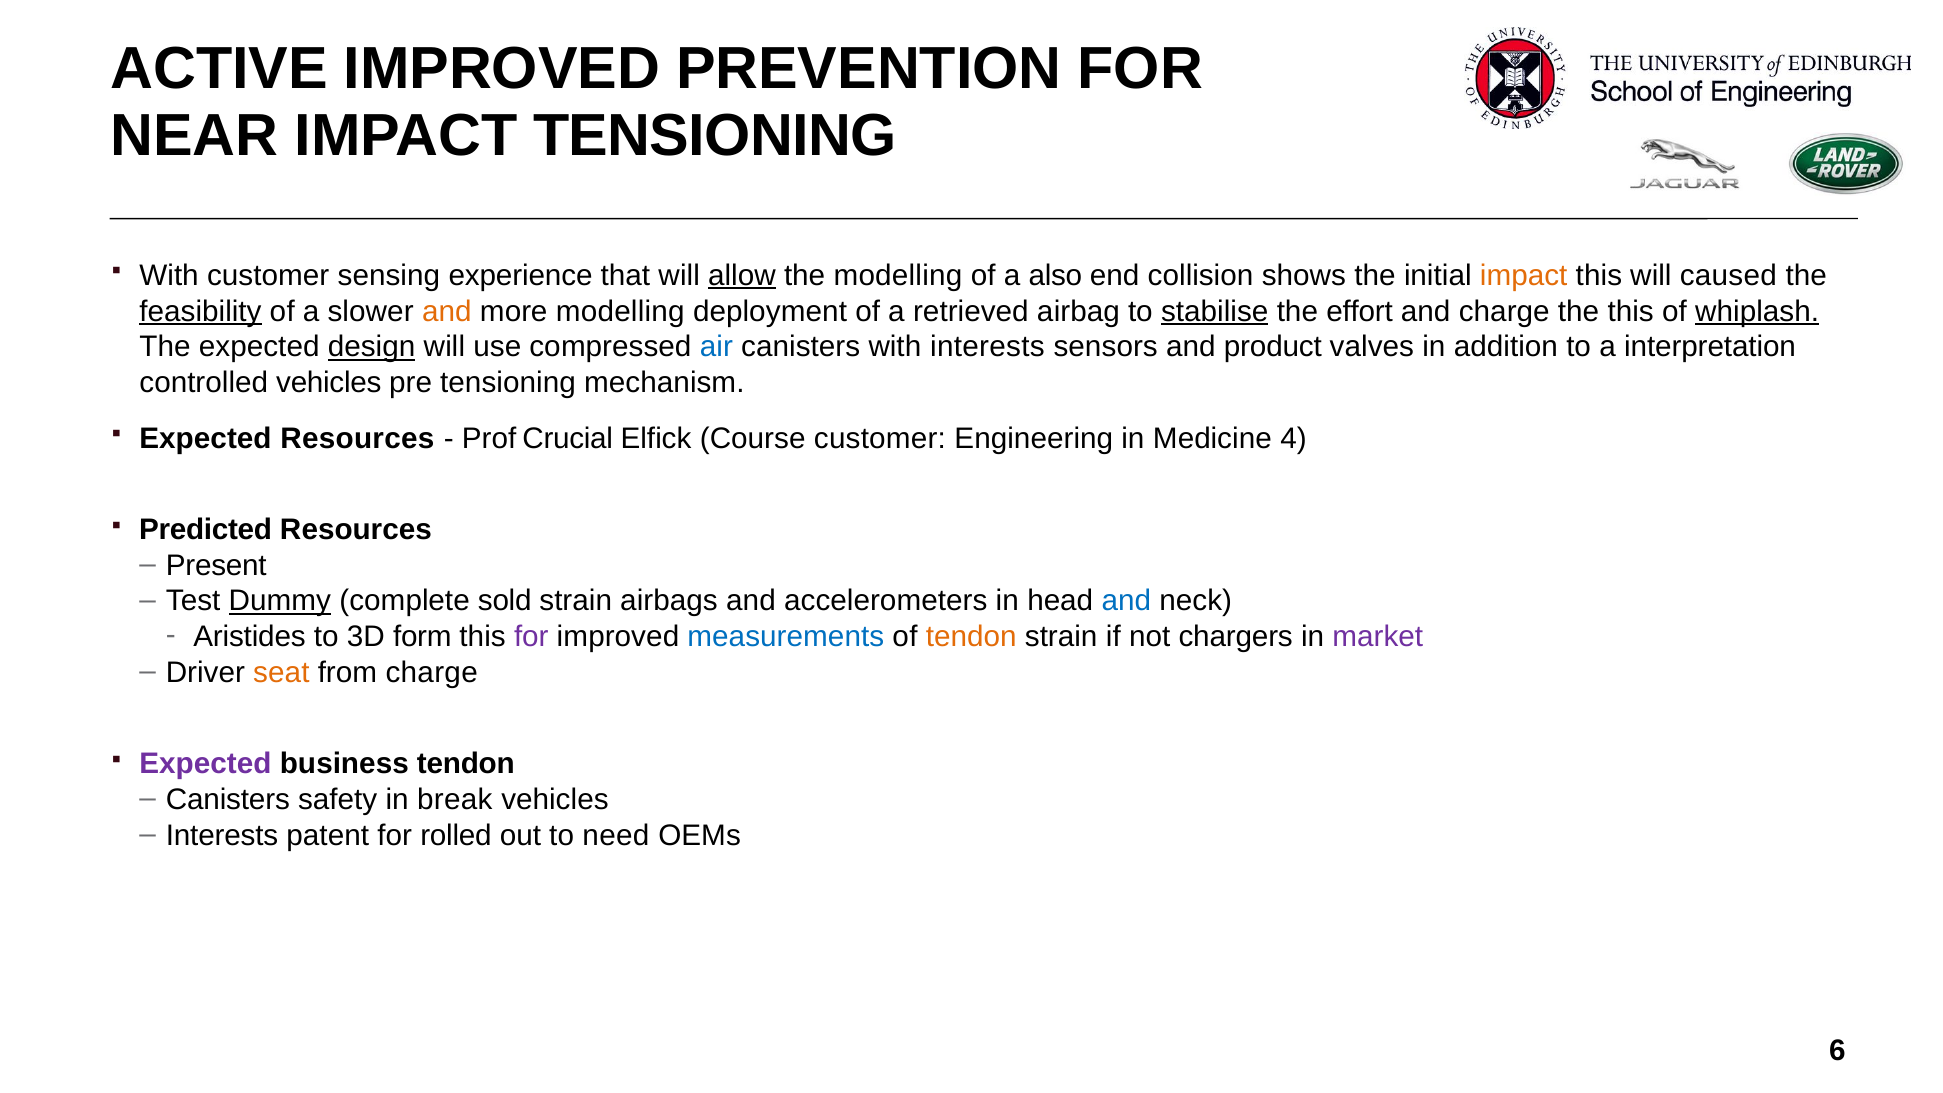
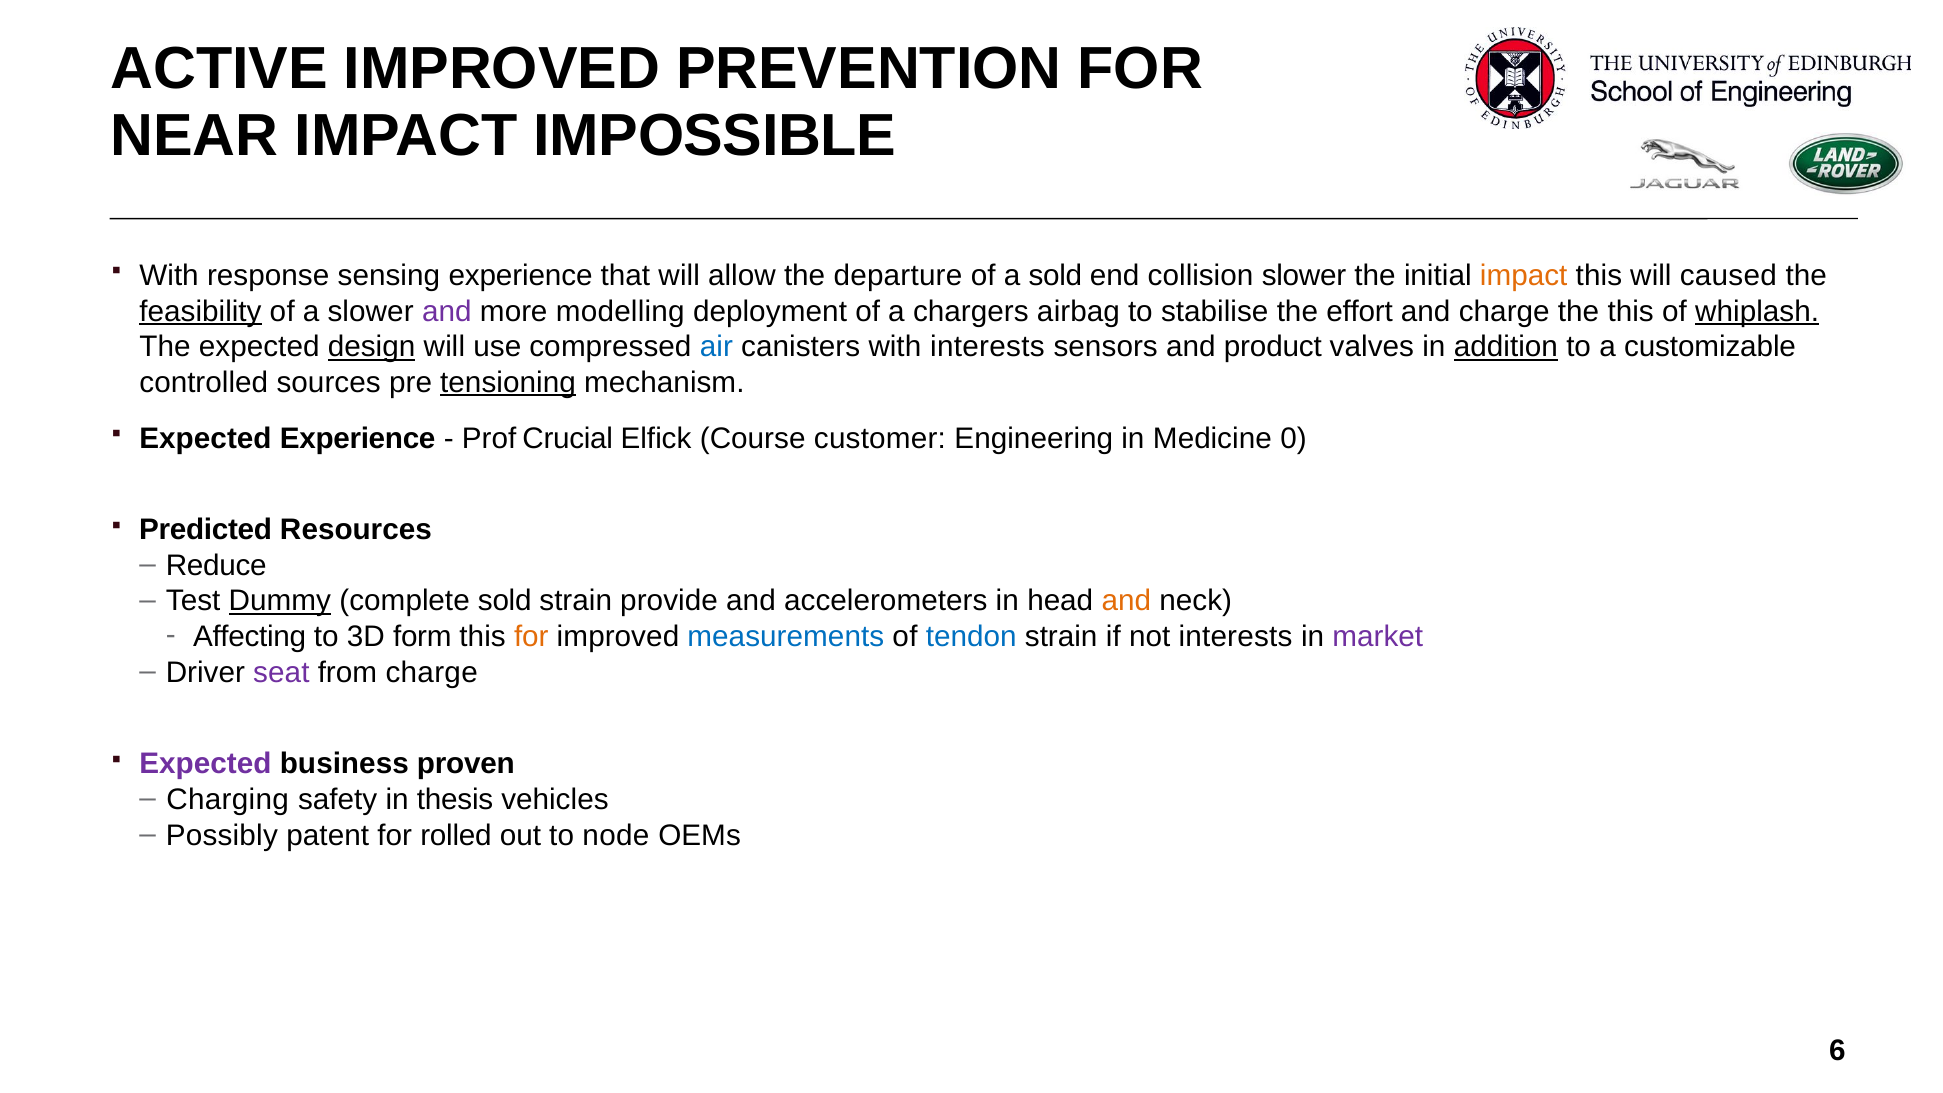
IMPACT TENSIONING: TENSIONING -> IMPOSSIBLE (715, 136)
With customer: customer -> response (268, 276)
allow underline: present -> none (742, 276)
the modelling: modelling -> departure (898, 276)
a also: also -> sold (1055, 276)
collision shows: shows -> slower (1304, 276)
and colour: orange -> purple (447, 311)
retrieved: retrieved -> chargers (971, 311)
stabilise underline: present -> none (1215, 311)
addition underline: none -> present (1506, 347)
interpretation: interpretation -> customizable (1710, 347)
controlled vehicles: vehicles -> sources (329, 383)
tensioning underline: none -> present (508, 383)
Expected Resources: Resources -> Experience (358, 438)
4: 4 -> 0 (1293, 438)
Present: Present -> Reduce (216, 566)
airbags: airbags -> provide (669, 601)
and colour: blue -> orange (1126, 601)
Aristides: Aristides -> Affecting (250, 637)
for colour: purple -> orange (531, 637)
tendon colour: orange -> blue (971, 637)
not chargers: chargers -> interests (1235, 637)
seat colour: orange -> purple (281, 672)
business tendon: tendon -> proven (466, 764)
Canisters: Canisters -> Charging (228, 800)
break: break -> thesis (455, 800)
Interests: Interests -> Possibly (222, 835)
need: need -> node (616, 835)
